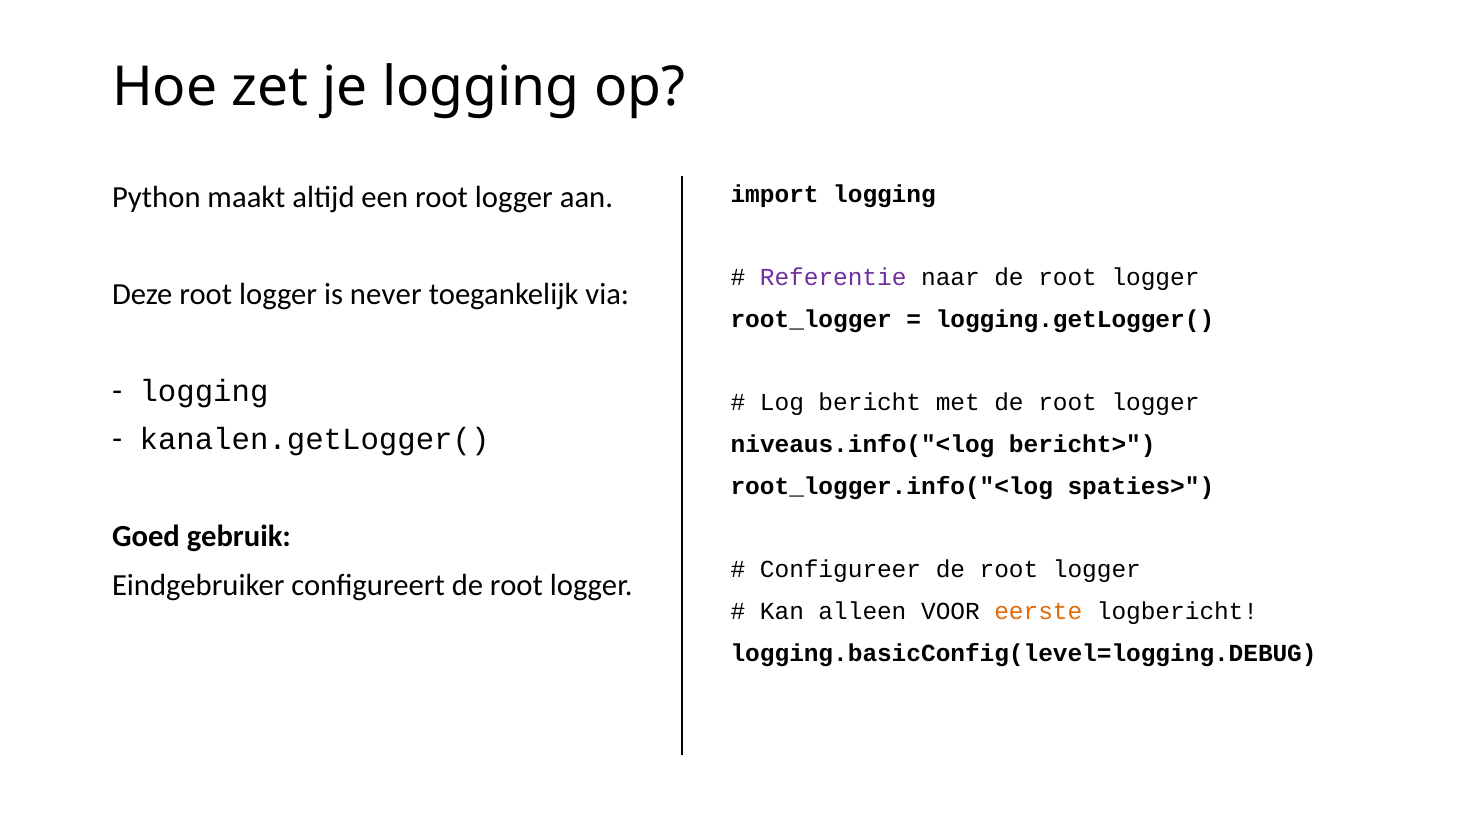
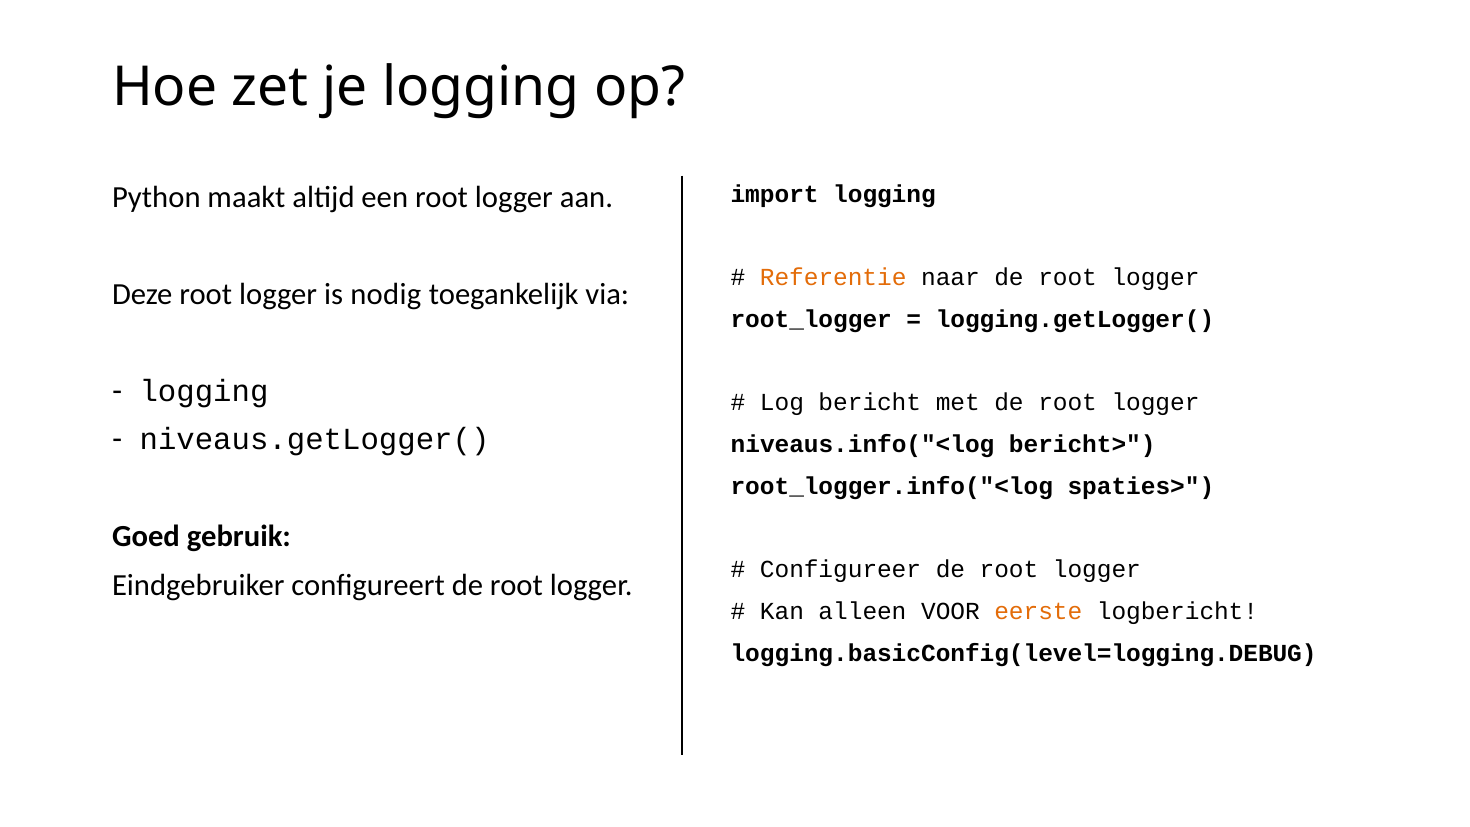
Referentie colour: purple -> orange (833, 278)
never: never -> nodig (386, 294)
kanalen.getLogger(: kanalen.getLogger( -> niveaus.getLogger( (314, 440)
